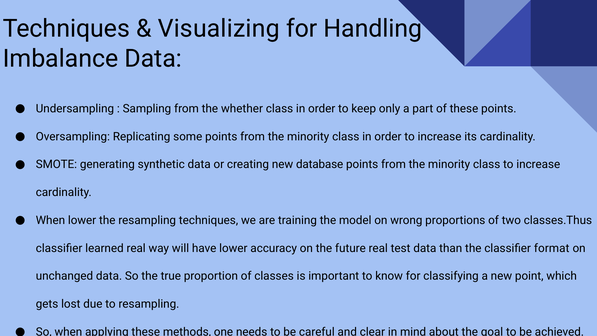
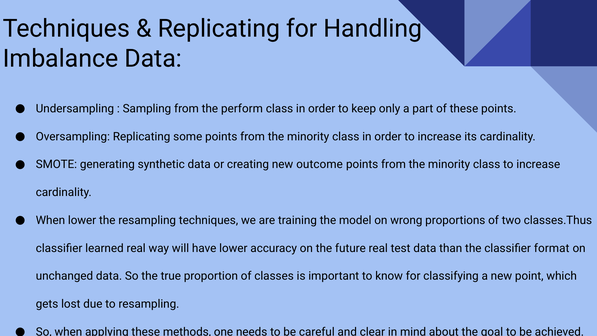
Visualizing: Visualizing -> Replicating (219, 29)
whether: whether -> perform (242, 109)
database: database -> outcome (320, 164)
